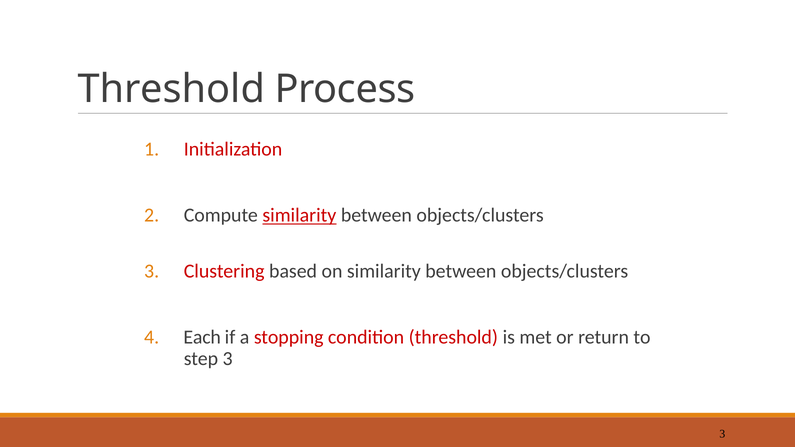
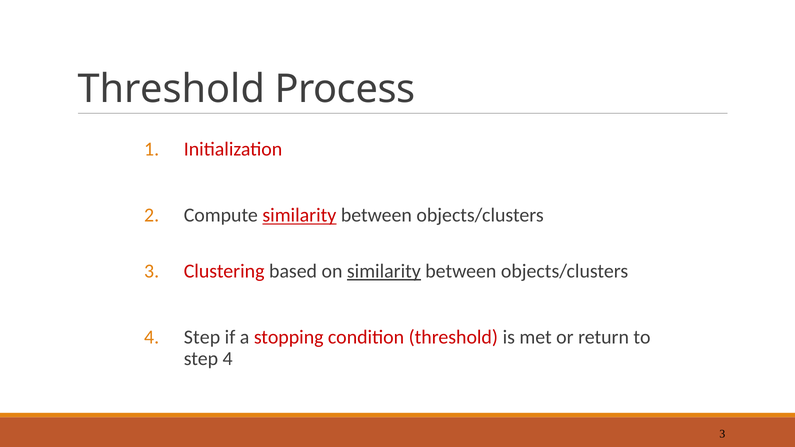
similarity underline: none -> present (384, 271)
Each: Each -> Step (202, 337)
step 3: 3 -> 4 (228, 359)
